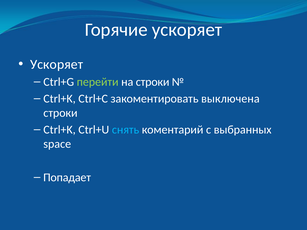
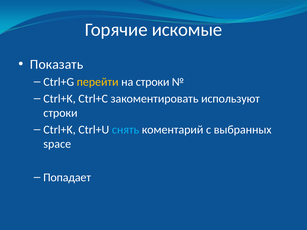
Горячие ускоряет: ускоряет -> искомые (187, 30)
Ускоряет: Ускоряет -> Показать (57, 64)
перейти colour: light green -> yellow (98, 82)
выключена: выключена -> используют (230, 99)
